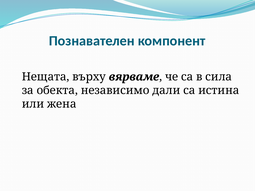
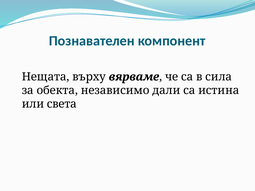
жена: жена -> света (62, 104)
